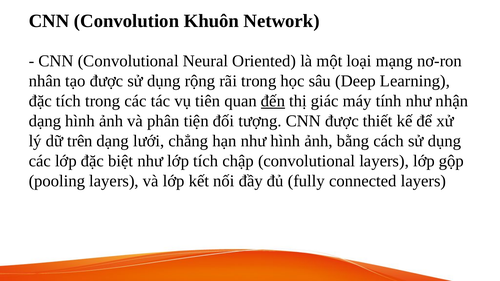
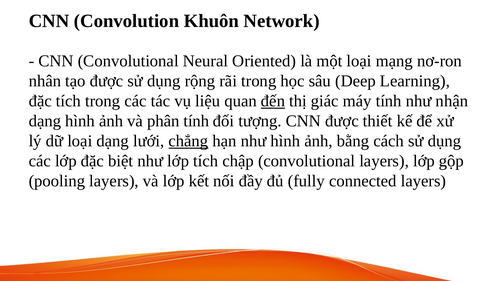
tiên: tiên -> liệu (208, 101)
phân tiện: tiện -> tính (196, 121)
dữ trên: trên -> loại (80, 141)
chẳng underline: none -> present (188, 141)
